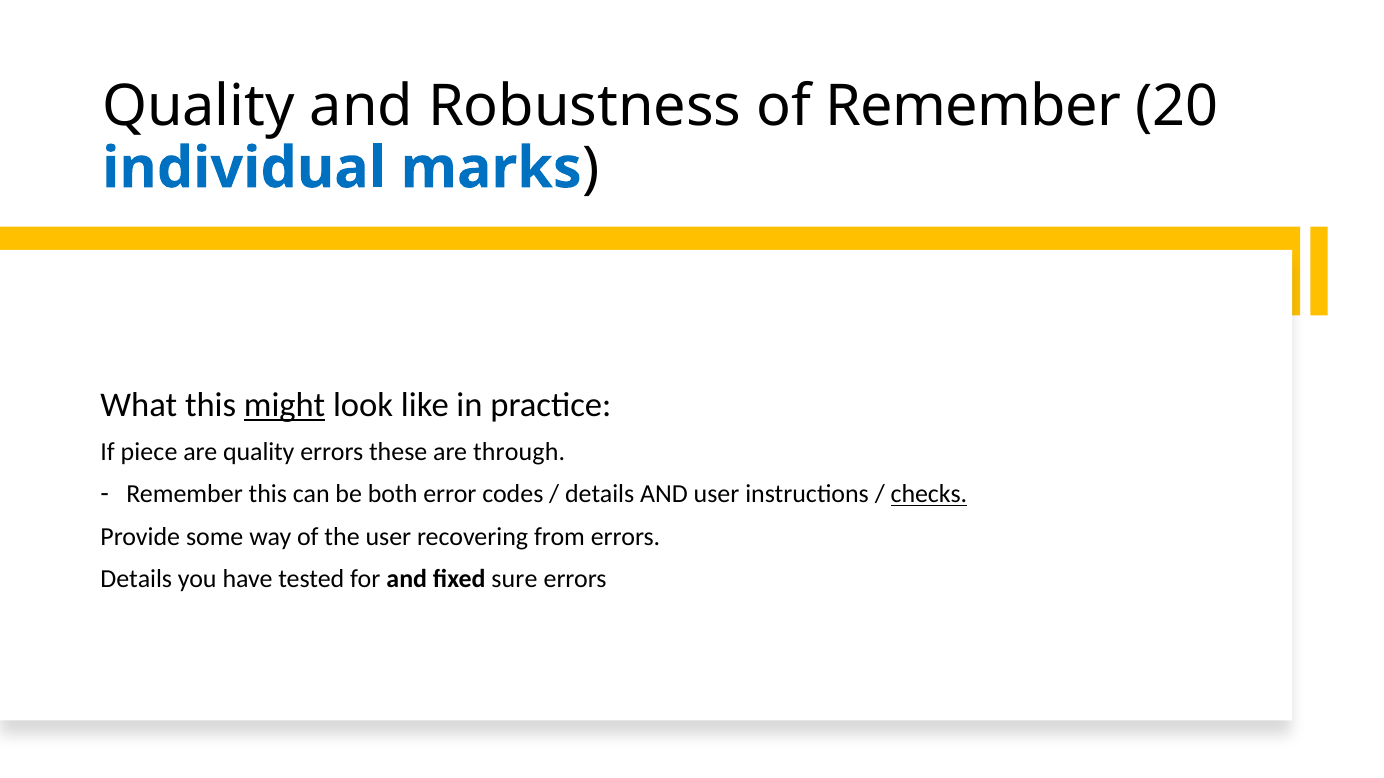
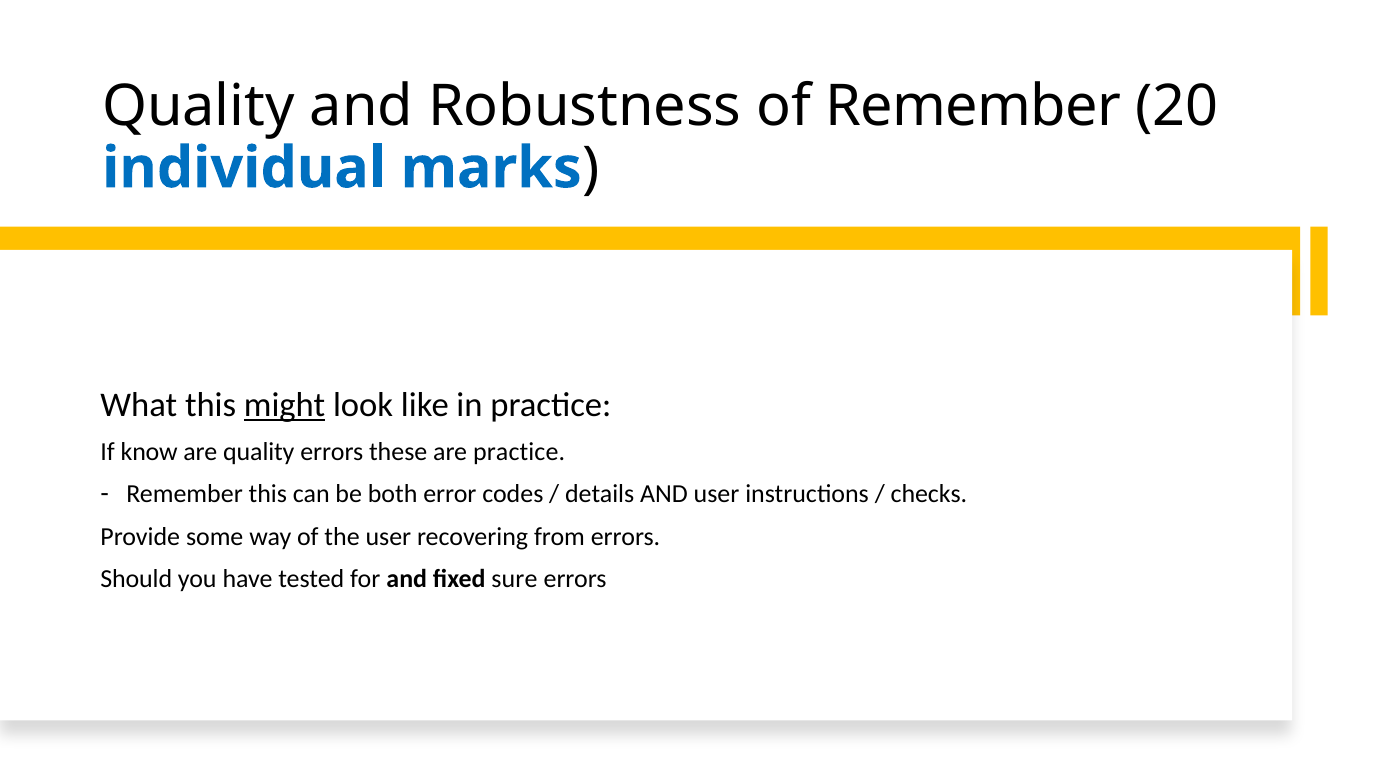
piece: piece -> know (149, 452)
are through: through -> practice (519, 452)
checks underline: present -> none (929, 495)
Details: Details -> Should (136, 579)
